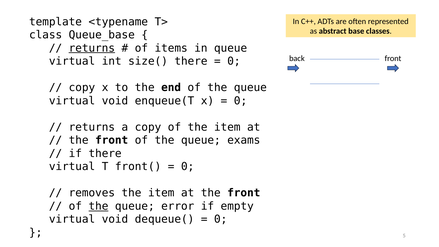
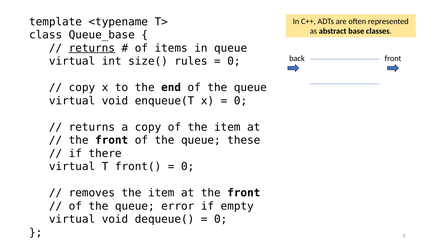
size( there: there -> rules (191, 61)
exams: exams -> these (244, 140)
the underline: present -> none (98, 206)
